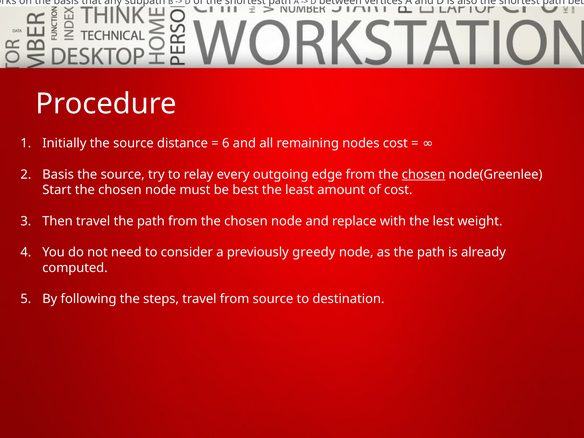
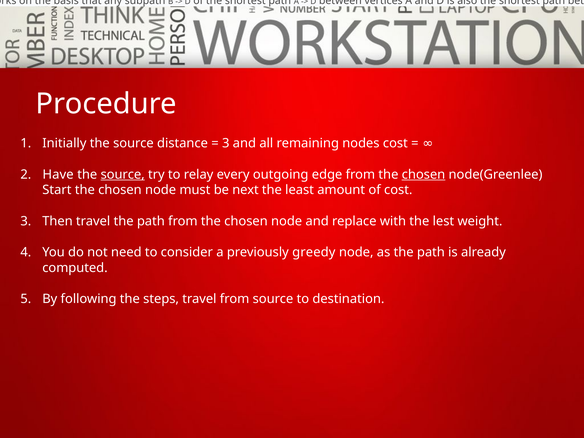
6: 6 -> 3 (226, 143)
Basis: Basis -> Have (58, 174)
source underline: none -> present (123, 174)
best: best -> next (245, 190)
